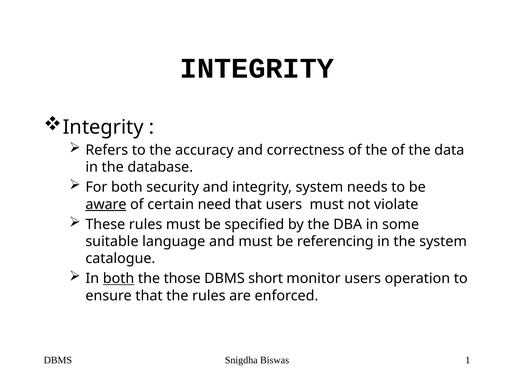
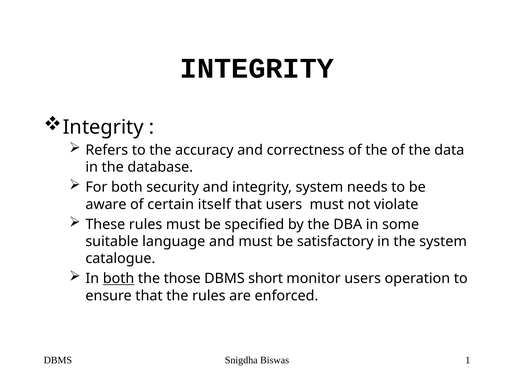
aware underline: present -> none (106, 205)
need: need -> itself (214, 205)
referencing: referencing -> satisfactory (335, 242)
